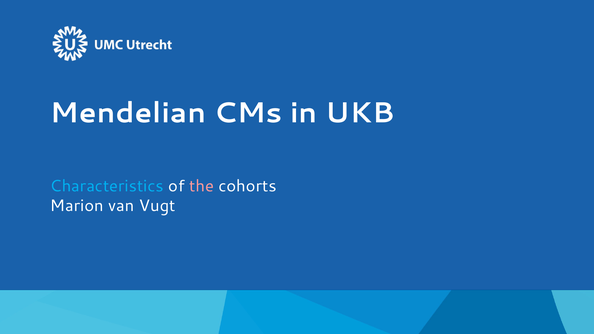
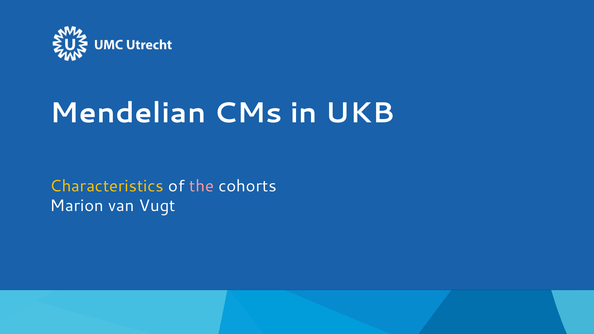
Characteristics colour: light blue -> yellow (107, 186)
